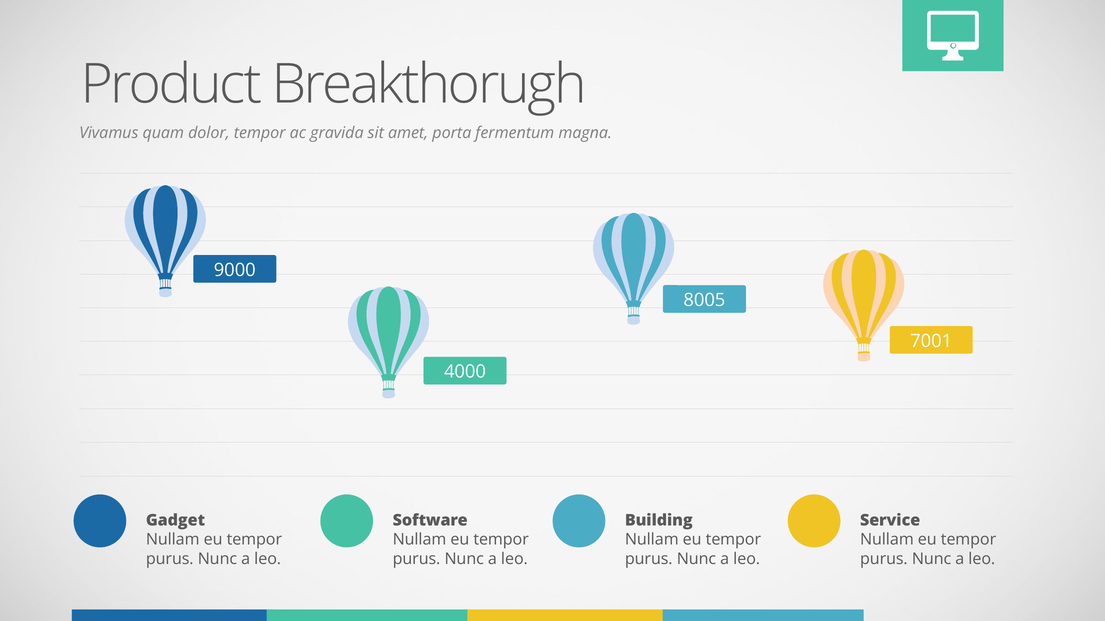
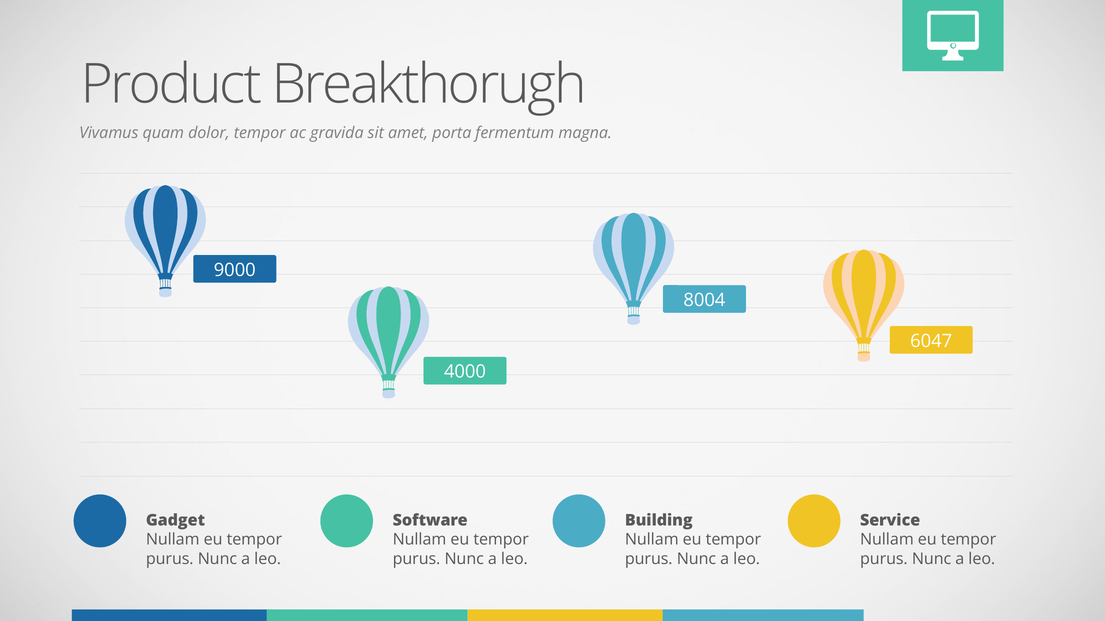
8005: 8005 -> 8004 (704, 300)
7001: 7001 -> 6047 (931, 341)
